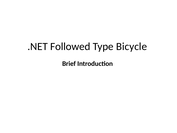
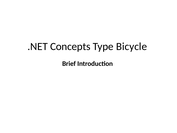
Followed: Followed -> Concepts (70, 46)
